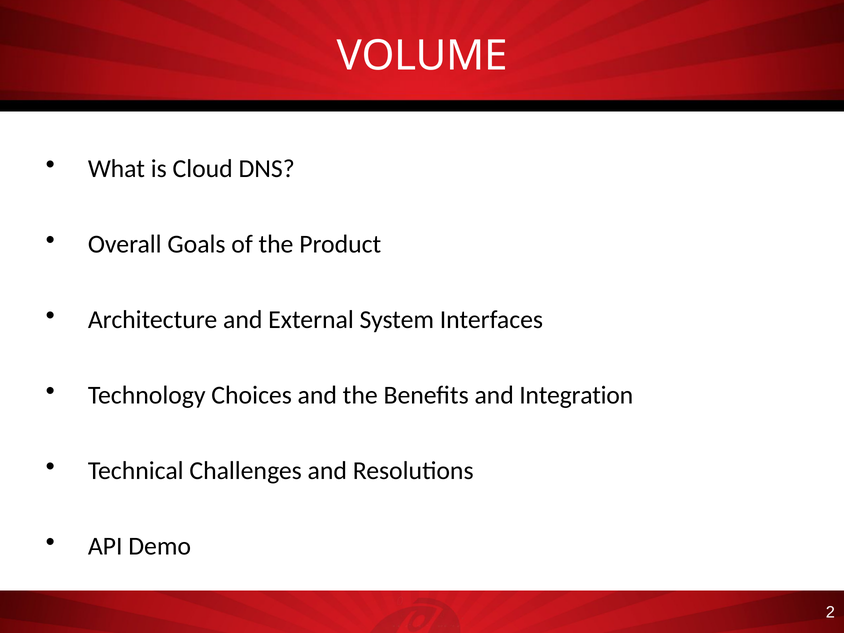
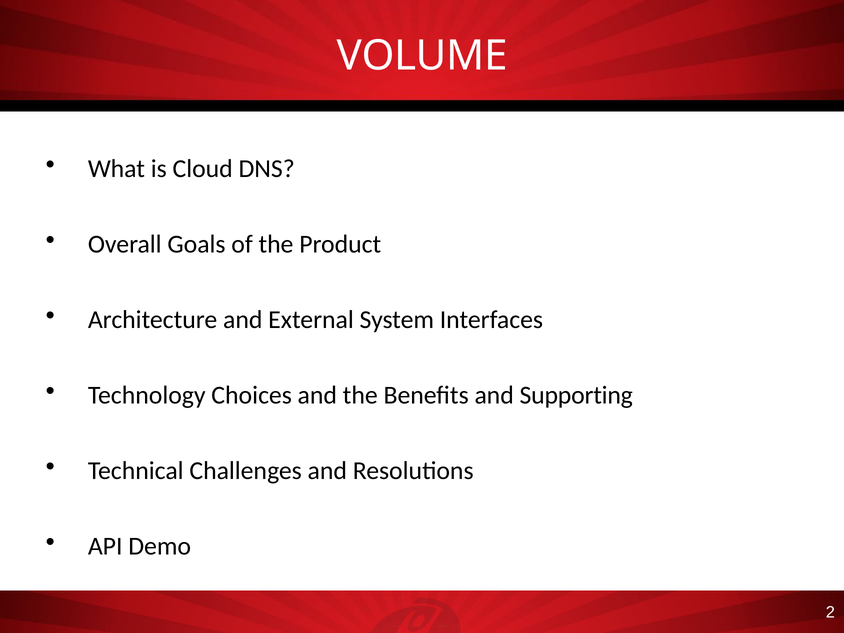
Integration: Integration -> Supporting (576, 395)
